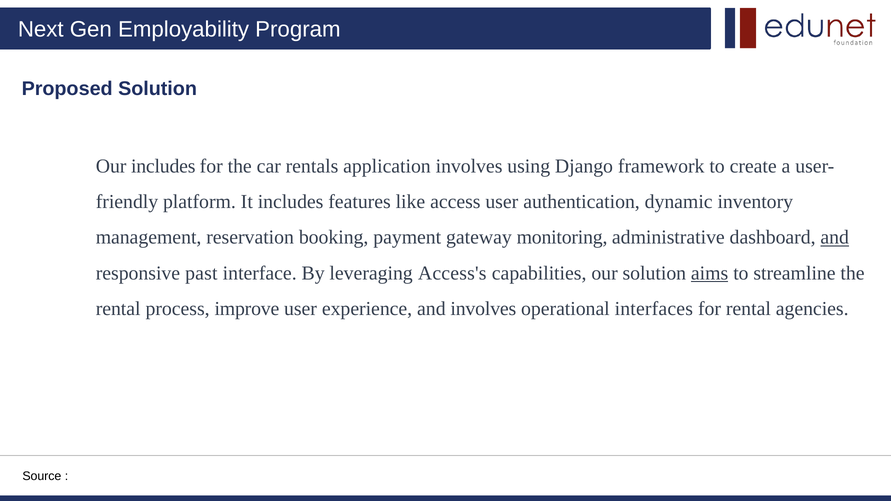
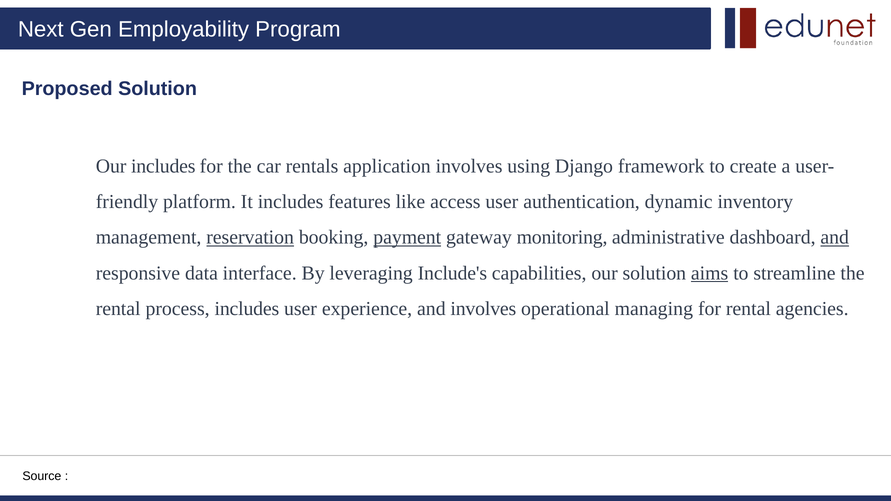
reservation underline: none -> present (250, 238)
payment underline: none -> present (407, 238)
past: past -> data (201, 273)
Access's: Access's -> Include's (452, 273)
process improve: improve -> includes (247, 309)
interfaces: interfaces -> managing (654, 309)
